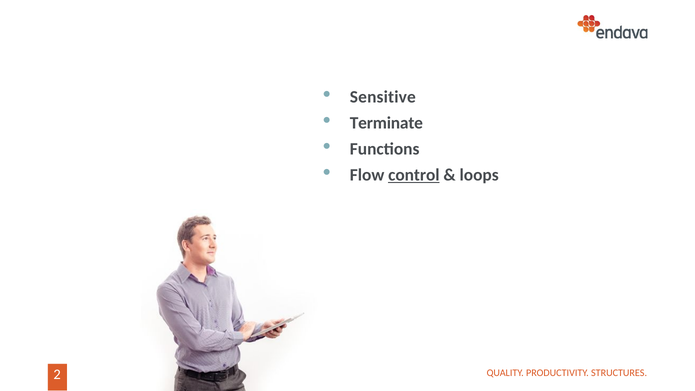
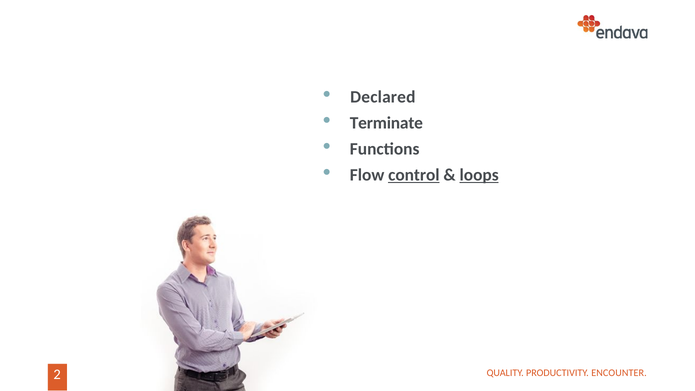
Sensitive: Sensitive -> Declared (383, 97)
loops underline: none -> present (479, 175)
STRUCTURES: STRUCTURES -> ENCOUNTER (619, 373)
